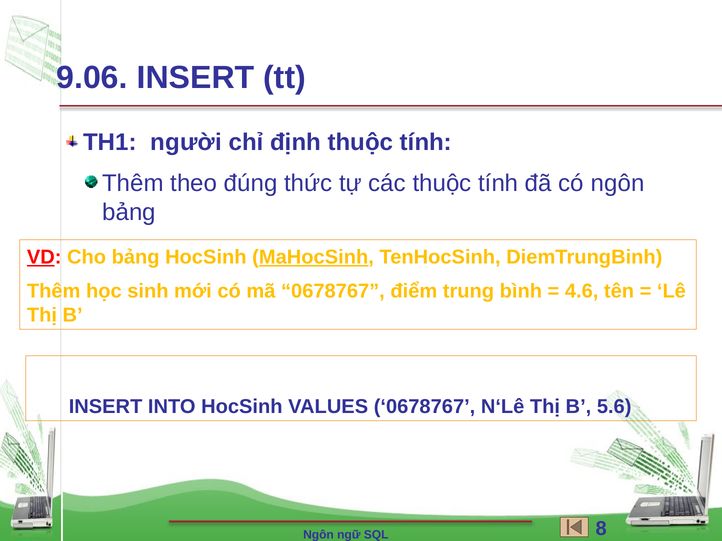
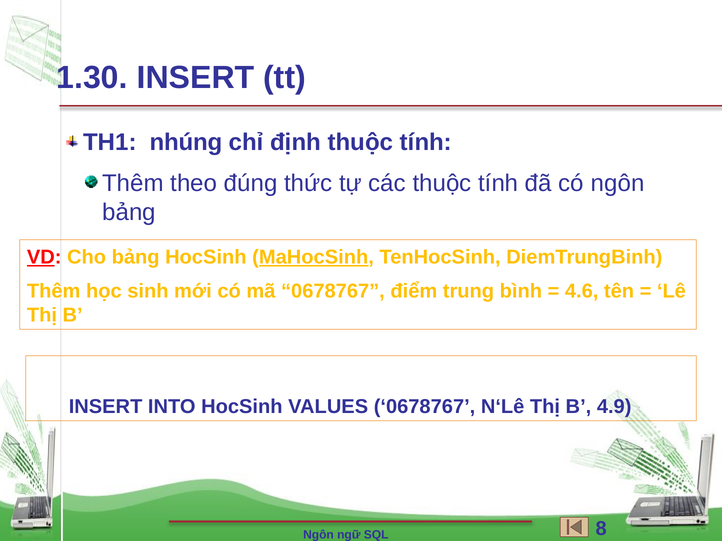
9.06: 9.06 -> 1.30 (92, 78)
người: người -> nhúng (186, 143)
5.6: 5.6 -> 4.9 (614, 407)
